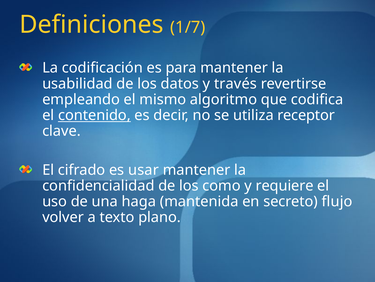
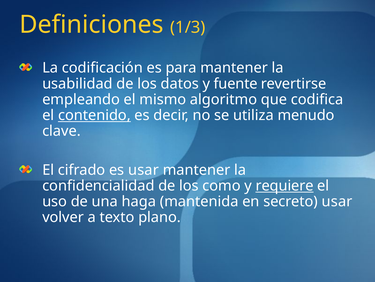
1/7: 1/7 -> 1/3 (188, 27)
través: través -> fuente (236, 83)
receptor: receptor -> menudo (306, 115)
requiere underline: none -> present (285, 185)
secreto flujo: flujo -> usar (337, 201)
